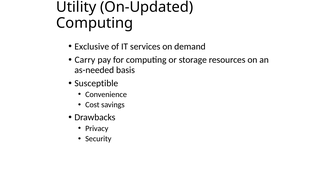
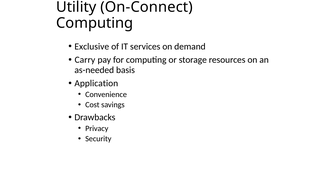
On-Updated: On-Updated -> On-Connect (147, 7)
Susceptible: Susceptible -> Application (96, 83)
